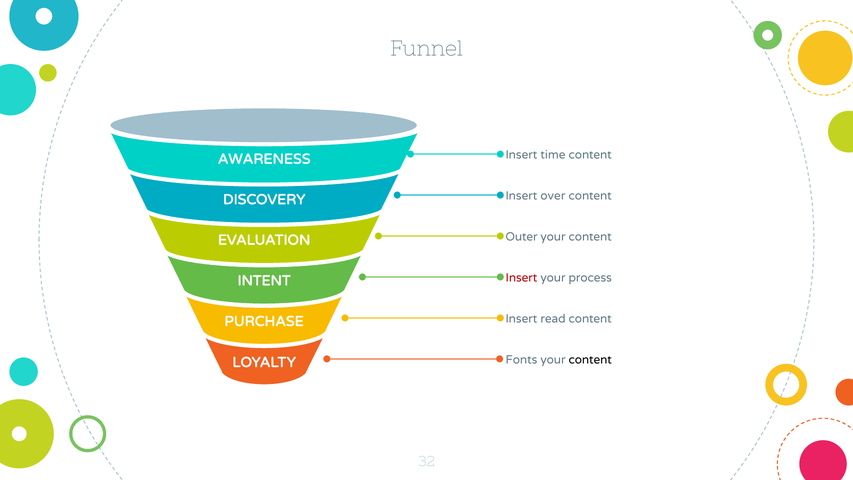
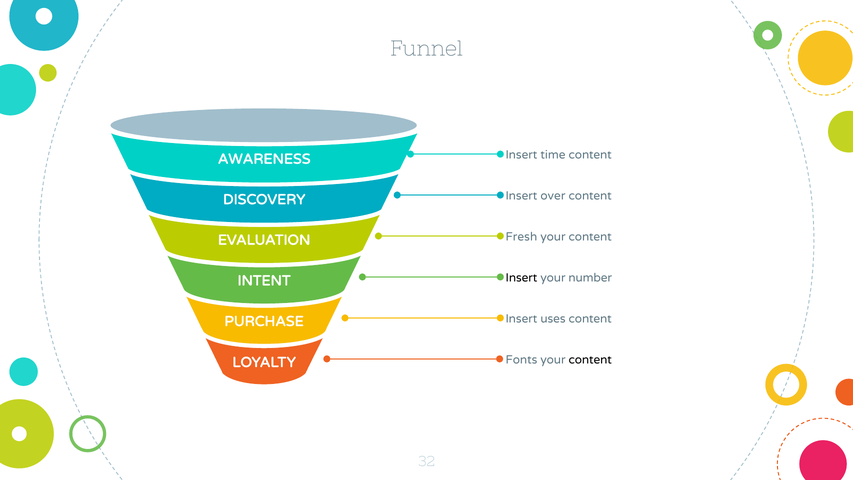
Outer: Outer -> Fresh (521, 237)
Insert colour: red -> black (521, 278)
process: process -> number (590, 278)
read: read -> uses (553, 319)
